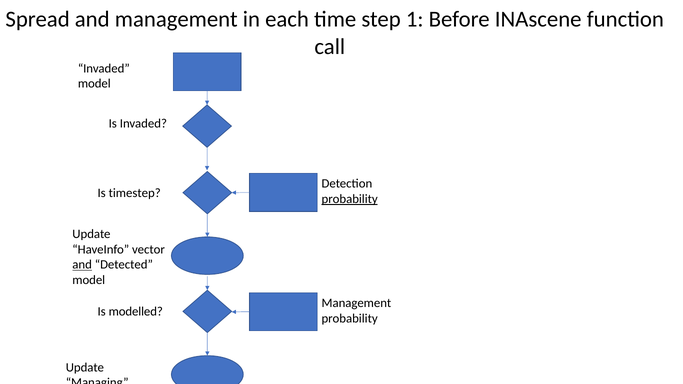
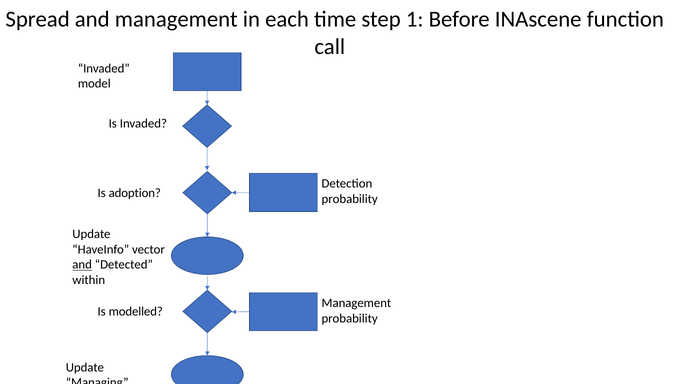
timestep: timestep -> adoption (135, 193)
probability underline: present -> none (350, 199)
model: model -> within (89, 280)
